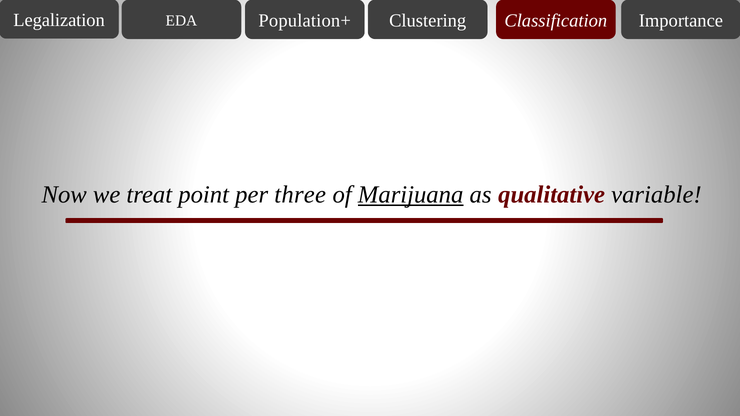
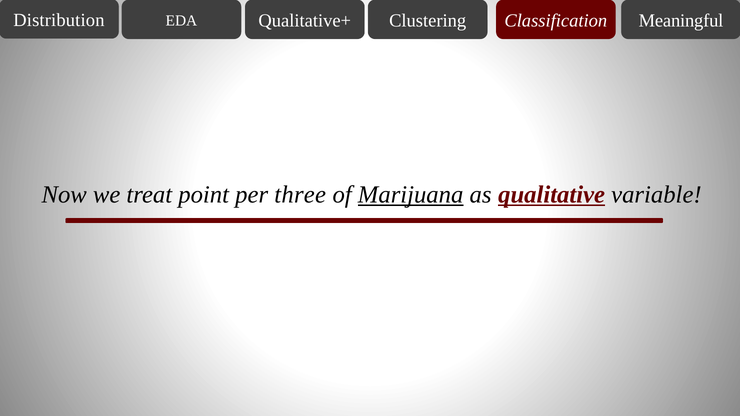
Legalization: Legalization -> Distribution (59, 20)
Population+: Population+ -> Qualitative+ (305, 21)
Importance: Importance -> Meaningful (681, 21)
qualitative underline: none -> present (552, 195)
